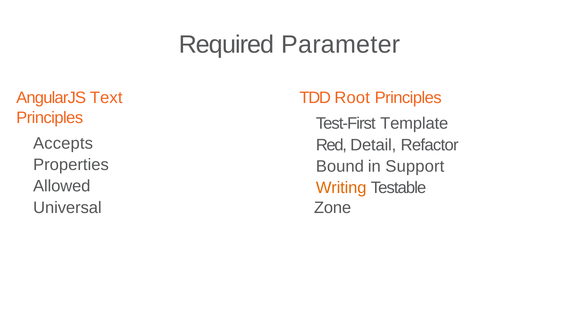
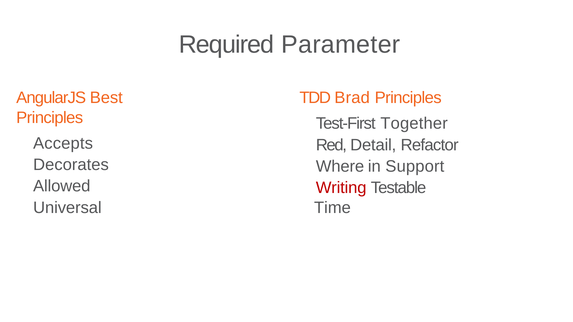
Text: Text -> Best (106, 98)
Root: Root -> Brad (352, 98)
Template: Template -> Together (414, 124)
Properties: Properties -> Decorates (71, 165)
Bound: Bound -> Where (340, 167)
Writing colour: orange -> red (341, 188)
Zone: Zone -> Time (332, 208)
